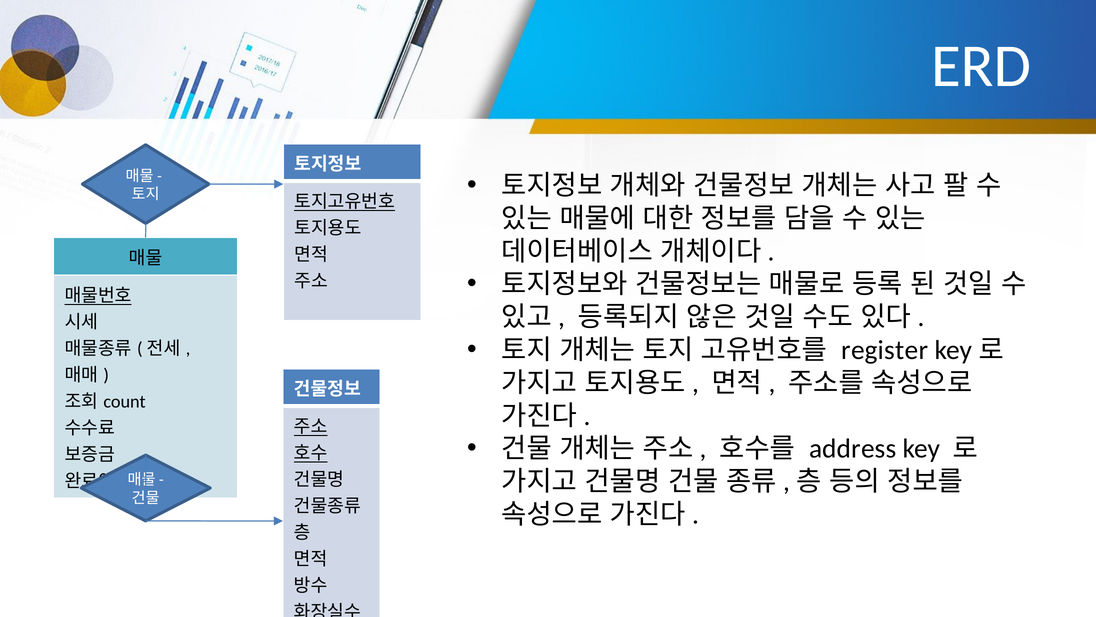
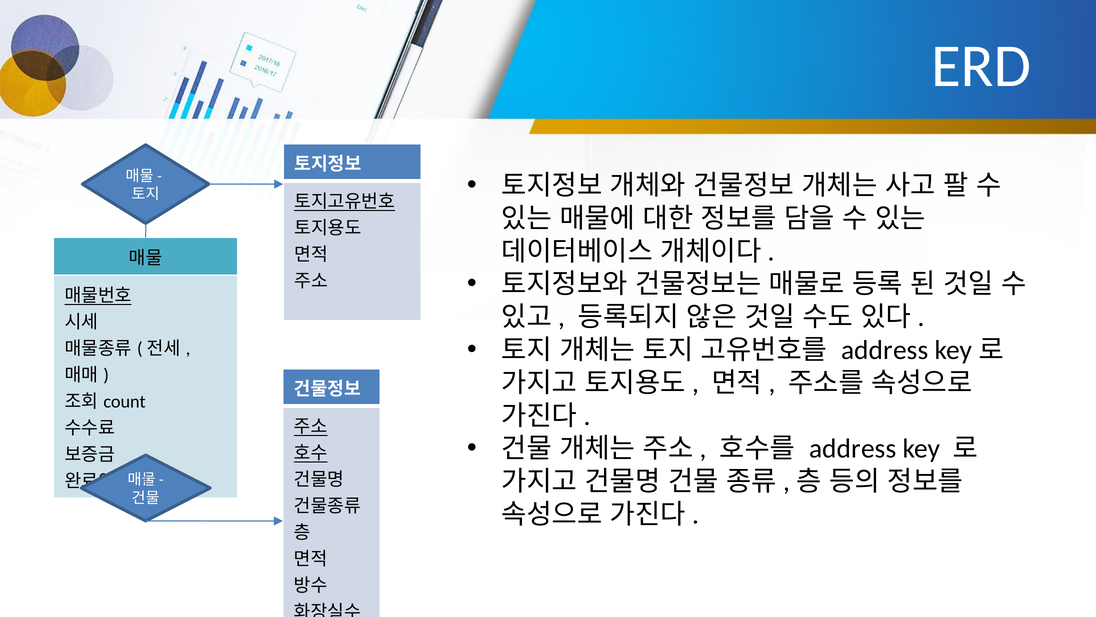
register: register -> address (885, 350)
